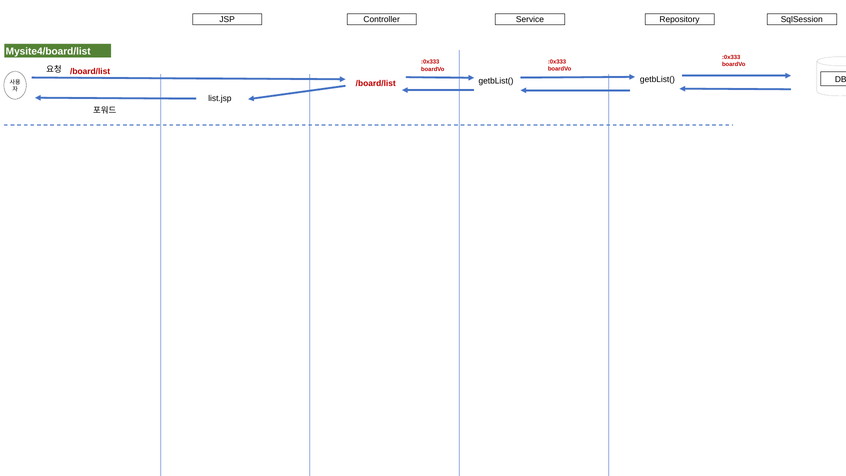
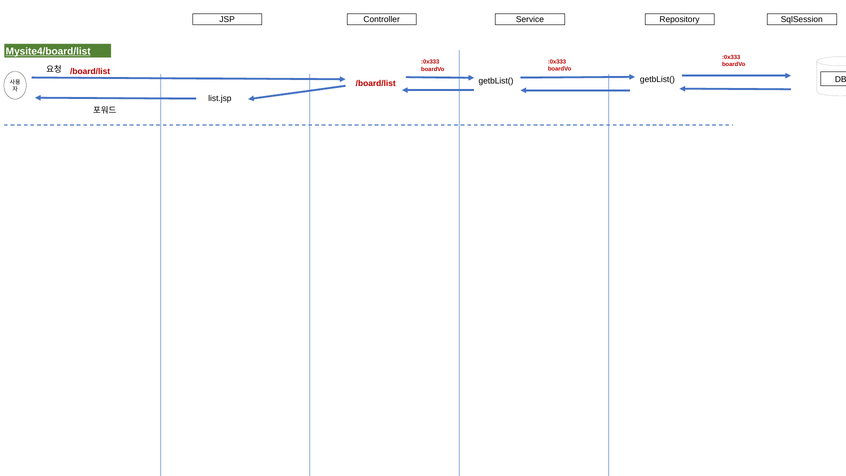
Mysite4/board/list underline: none -> present (48, 51)
